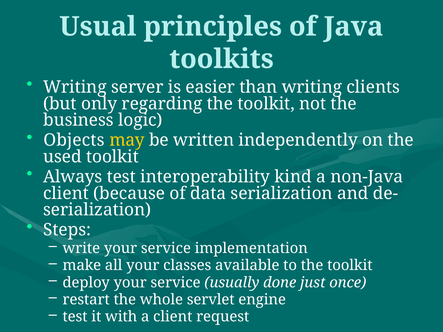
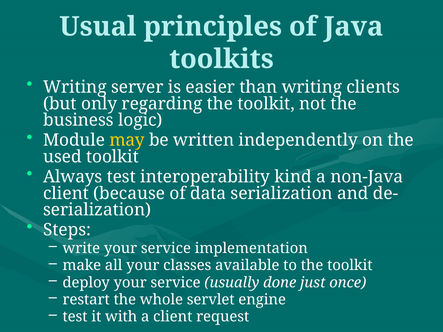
Objects: Objects -> Module (74, 140)
